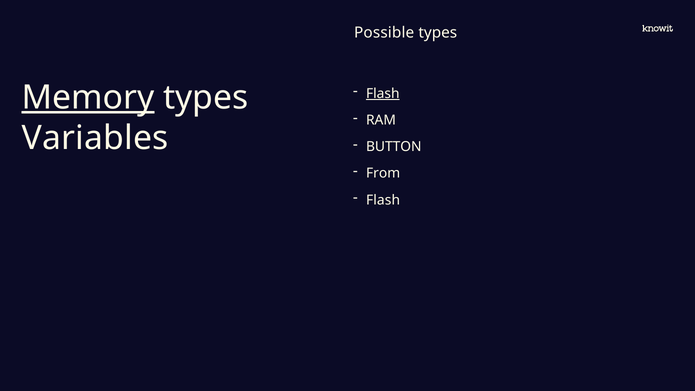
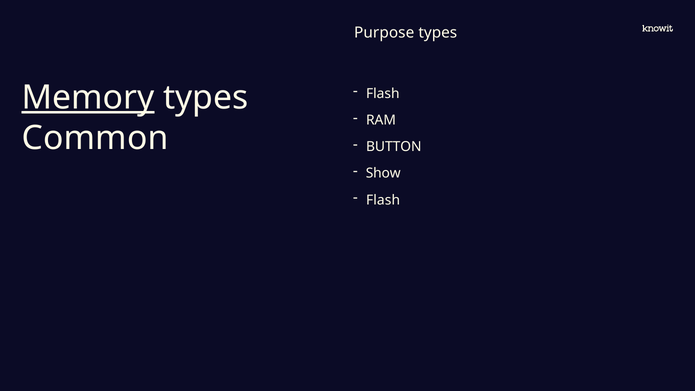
Possible: Possible -> Purpose (384, 33)
Flash underline: present -> none (383, 94)
Variables: Variables -> Common (95, 138)
From: From -> Show (383, 173)
